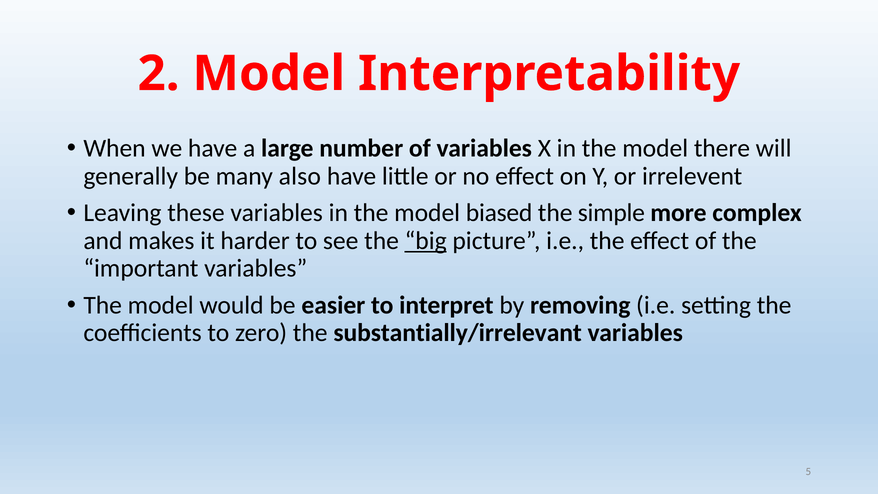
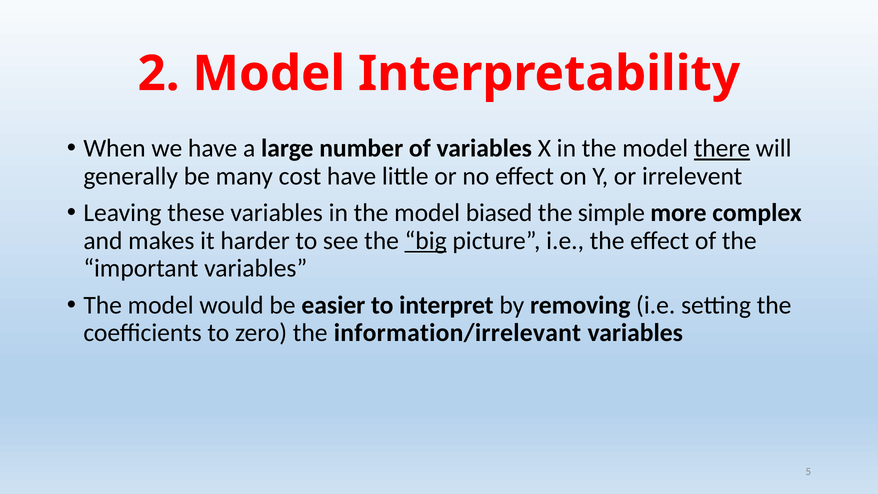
there underline: none -> present (722, 148)
also: also -> cost (300, 176)
substantially/irrelevant: substantially/irrelevant -> information/irrelevant (457, 333)
